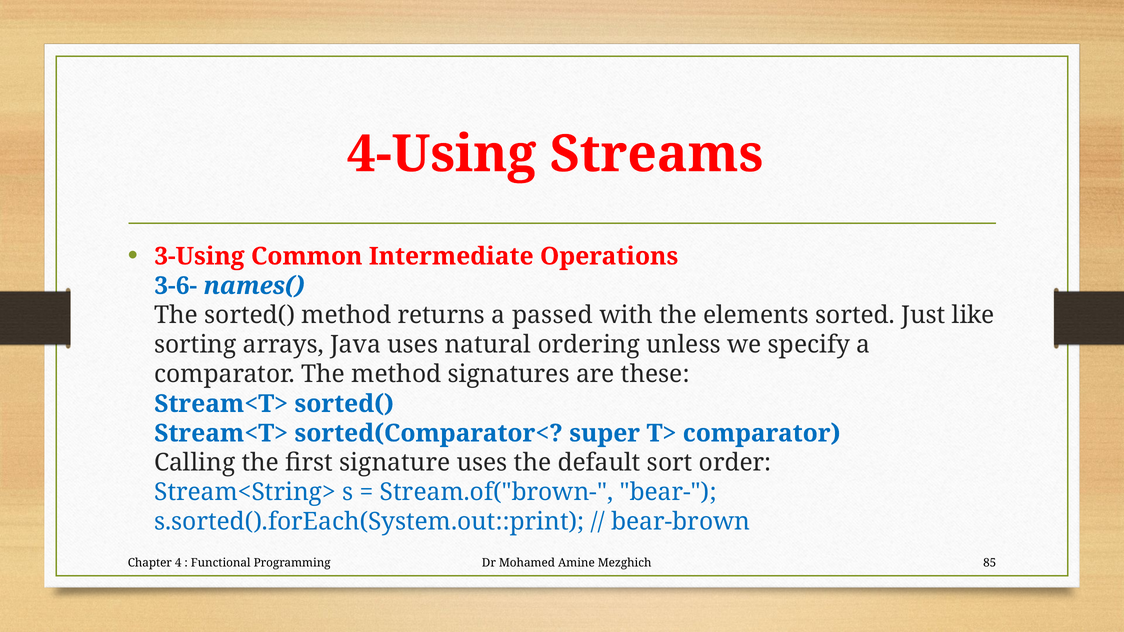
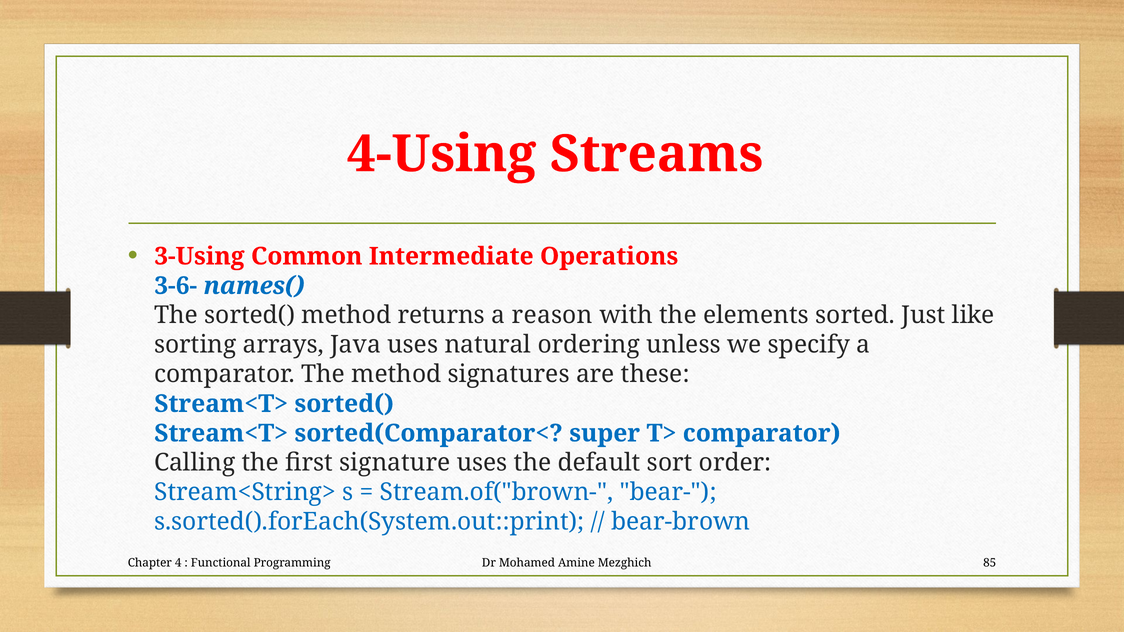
passed: passed -> reason (552, 315)
